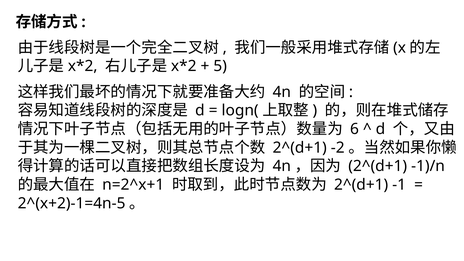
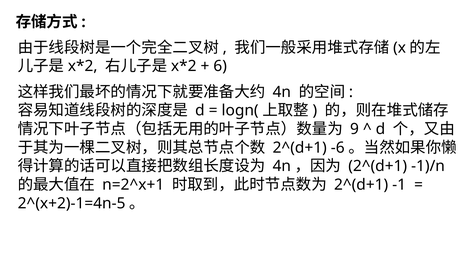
5: 5 -> 6 (220, 66)
6: 6 -> 9 (354, 129)
-2: -2 -> -6 (338, 148)
